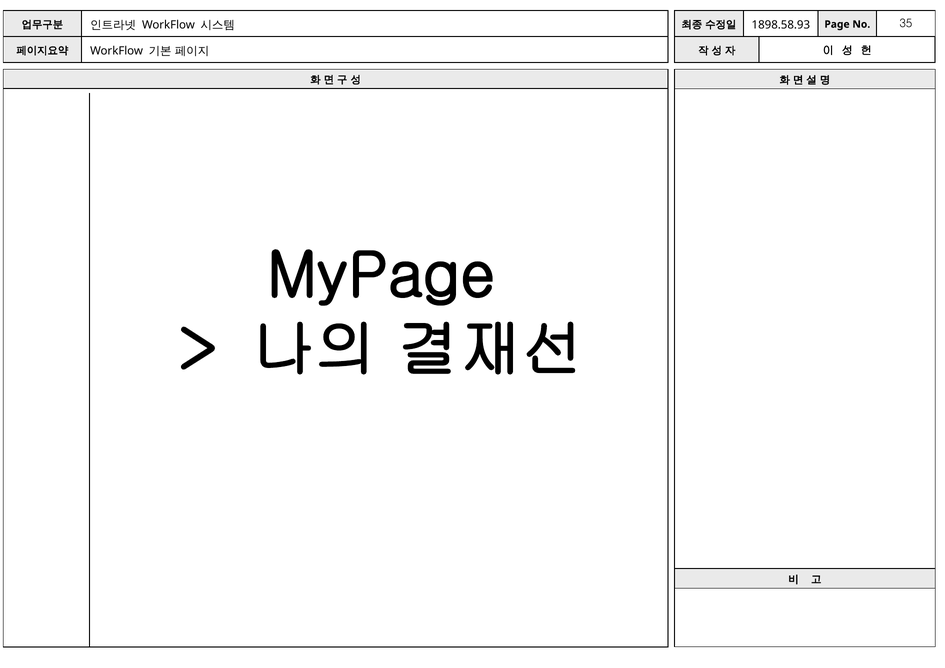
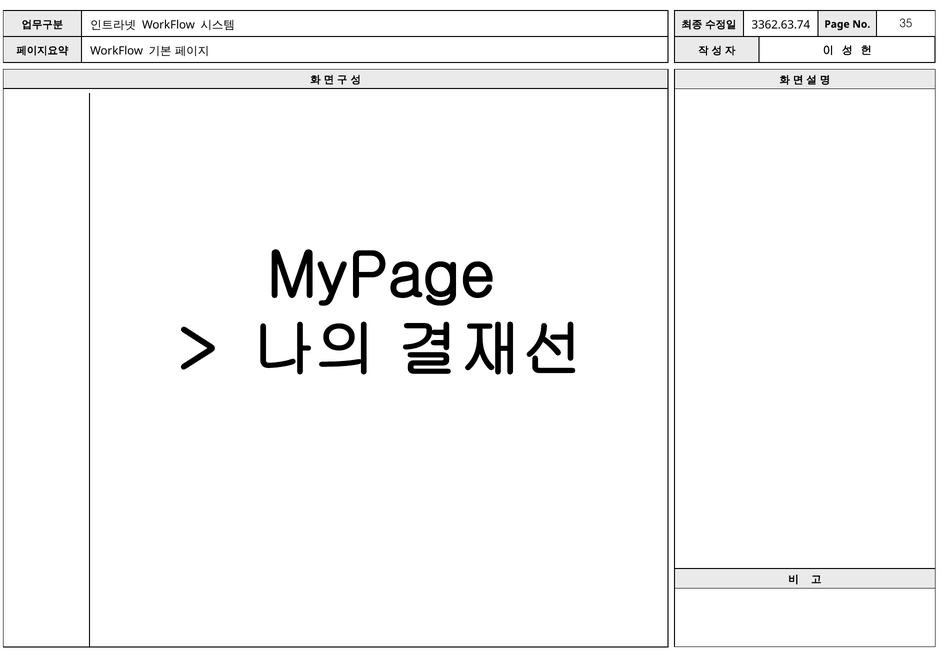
1898.58.93: 1898.58.93 -> 3362.63.74 (781, 25)
